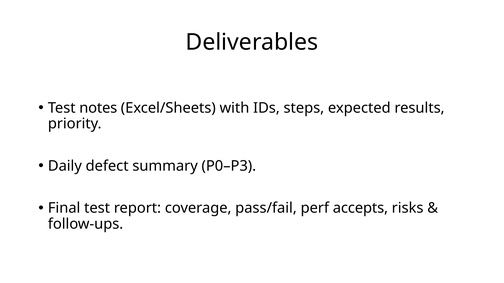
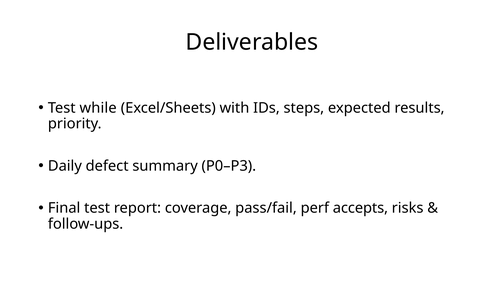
notes: notes -> while (98, 108)
